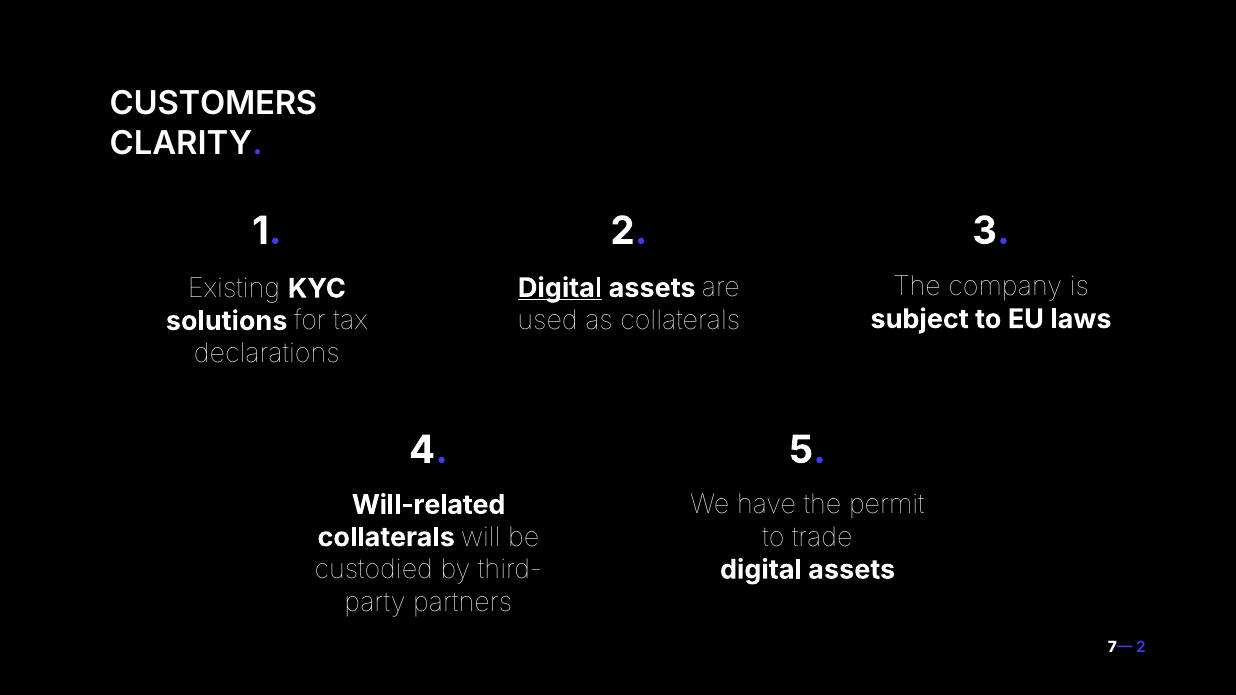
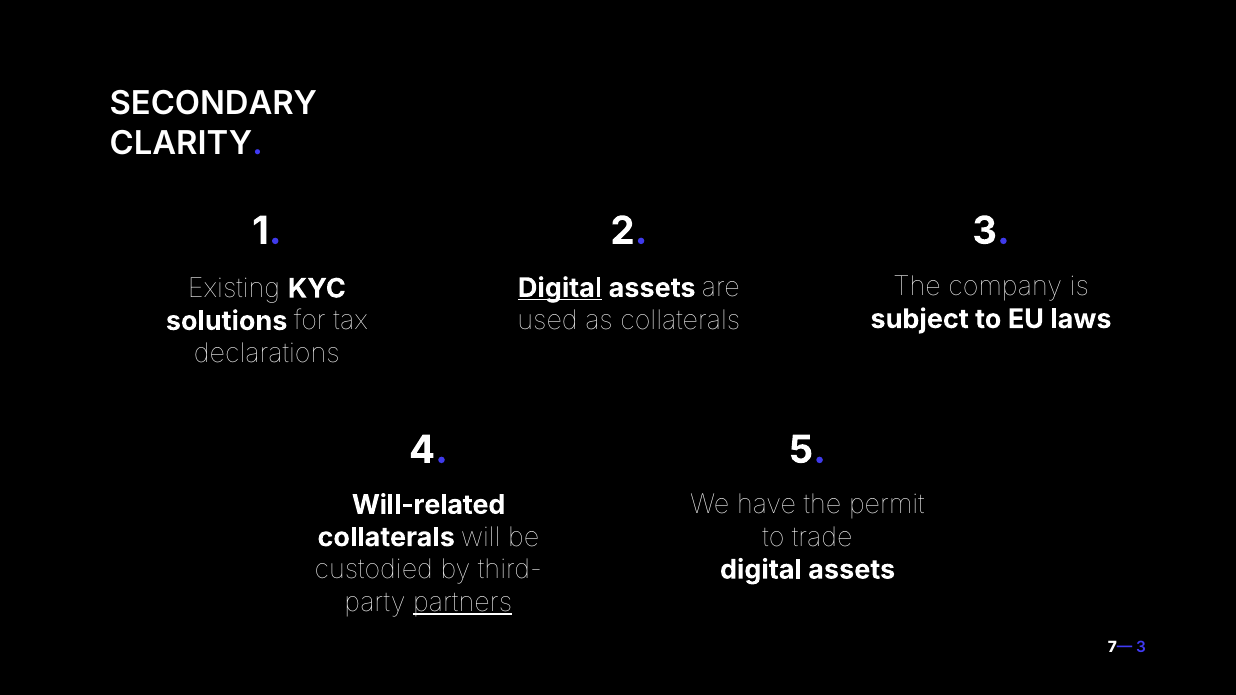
CUSTOMERS: CUSTOMERS -> SECONDARY (213, 104)
partners underline: none -> present (463, 602)
7— 2: 2 -> 3 (1141, 648)
